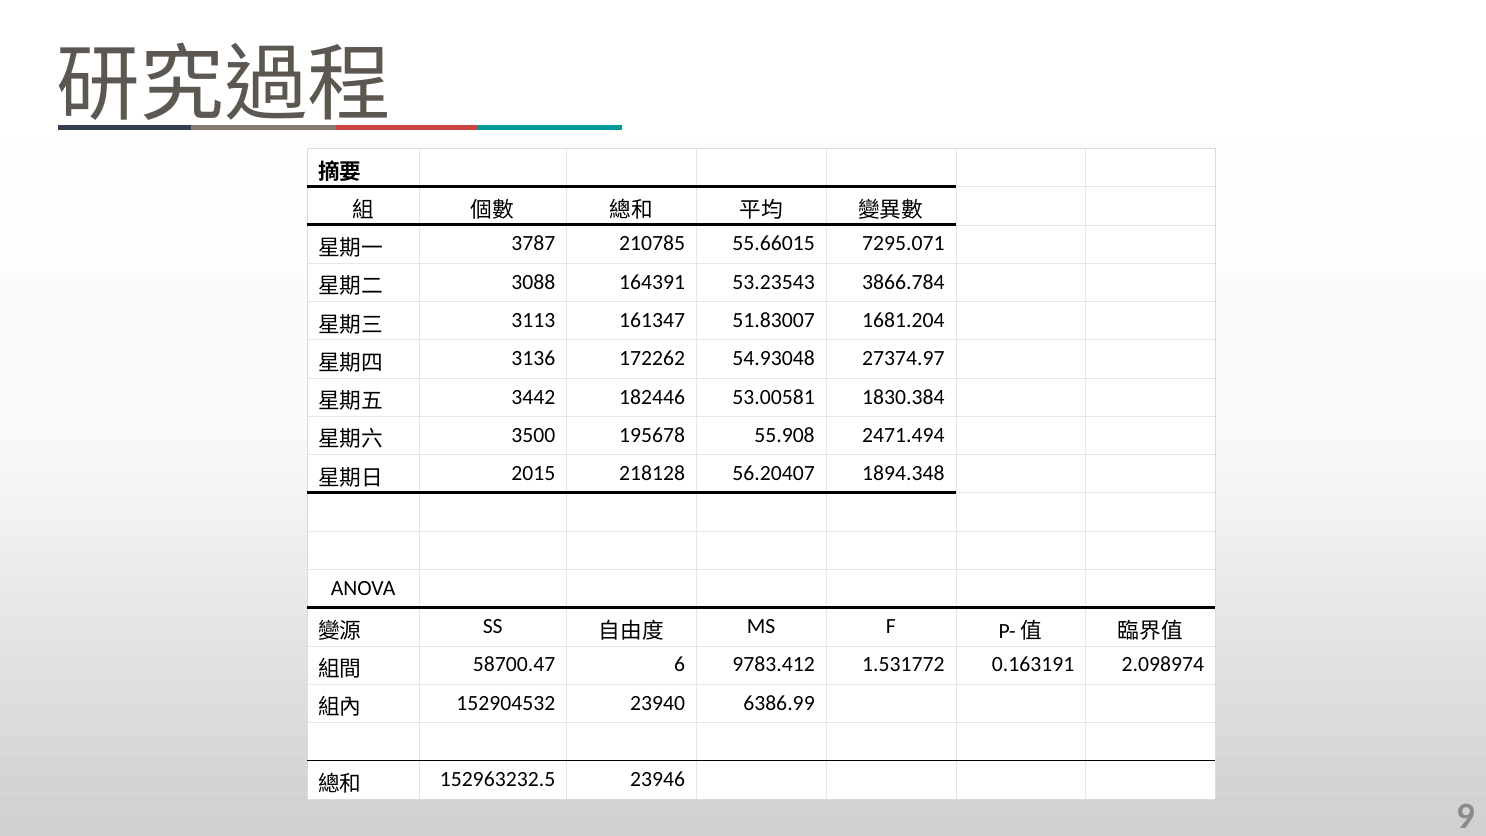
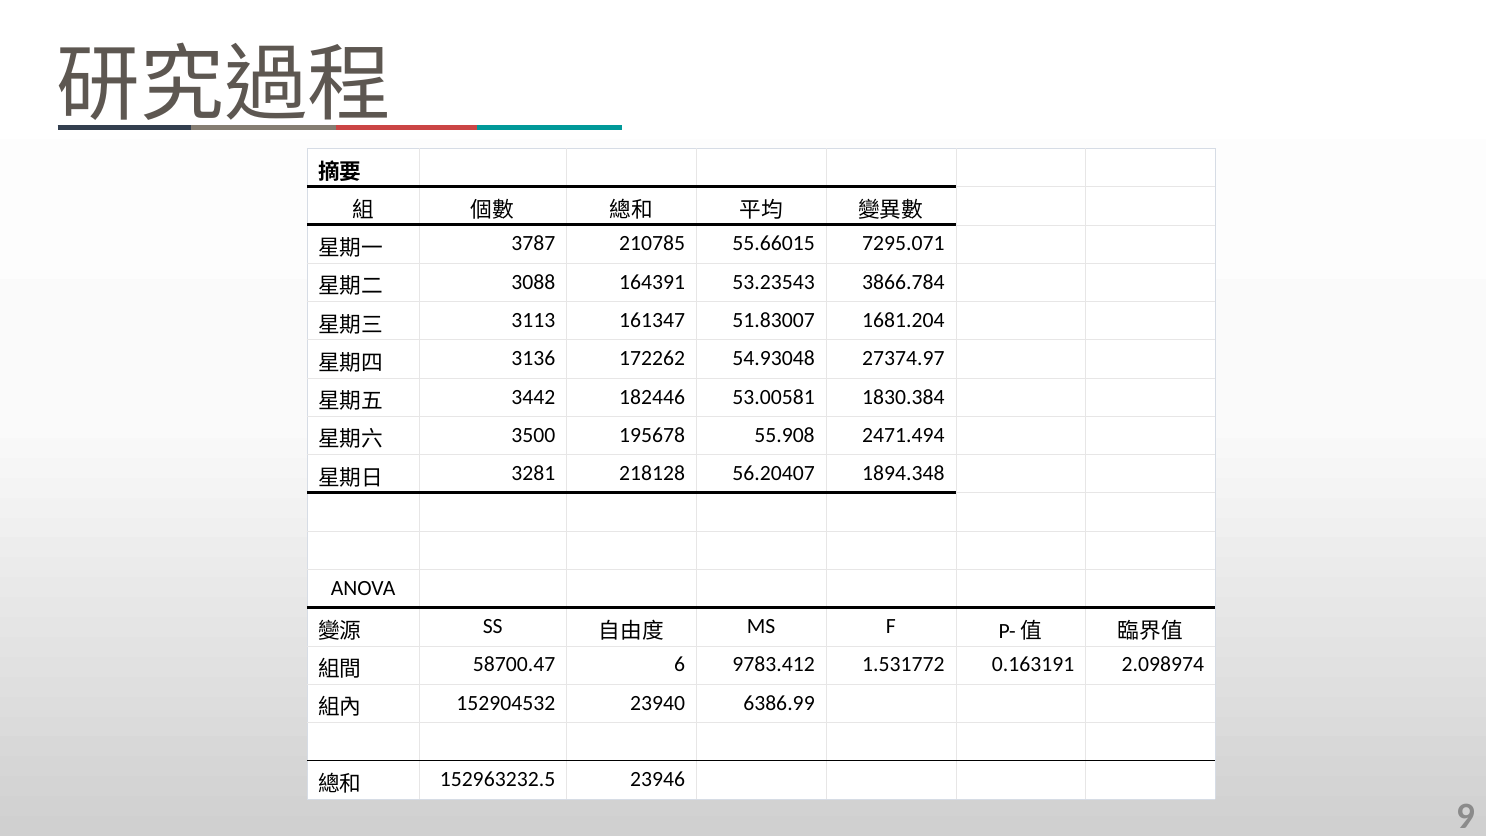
2015: 2015 -> 3281 (533, 473)
